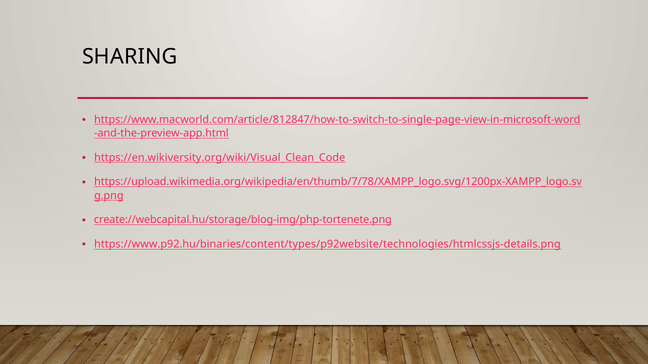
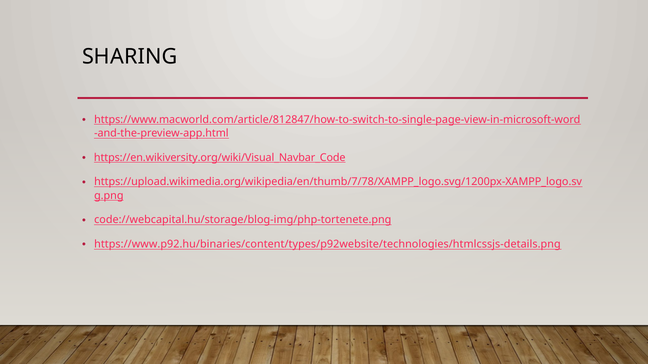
https://en.wikiversity.org/wiki/Visual_Clean_Code: https://en.wikiversity.org/wiki/Visual_Clean_Code -> https://en.wikiversity.org/wiki/Visual_Navbar_Code (220, 158)
create://webcapital.hu/storage/blog-img/php-tortenete.png: create://webcapital.hu/storage/blog-img/php-tortenete.png -> code://webcapital.hu/storage/blog-img/php-tortenete.png (243, 220)
